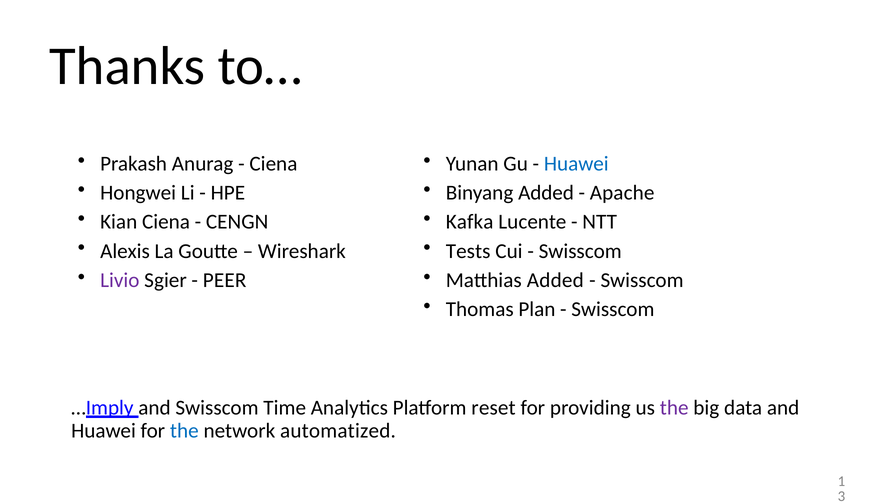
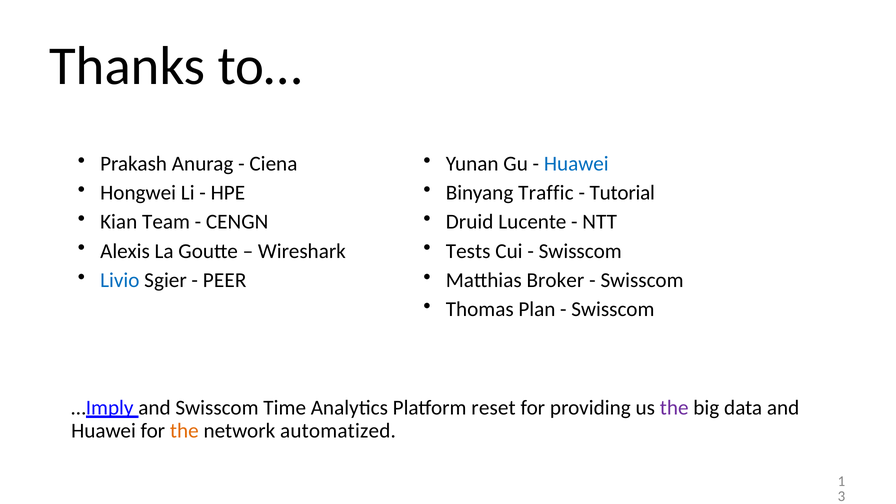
Binyang Added: Added -> Traffic (546, 193)
Apache: Apache -> Tutorial (622, 193)
Kian Ciena: Ciena -> Team (166, 222)
Kafka: Kafka -> Druid (470, 222)
Livio colour: purple -> blue (120, 280)
Matthias Added: Added -> Broker (555, 280)
the colour: blue -> orange (184, 431)
